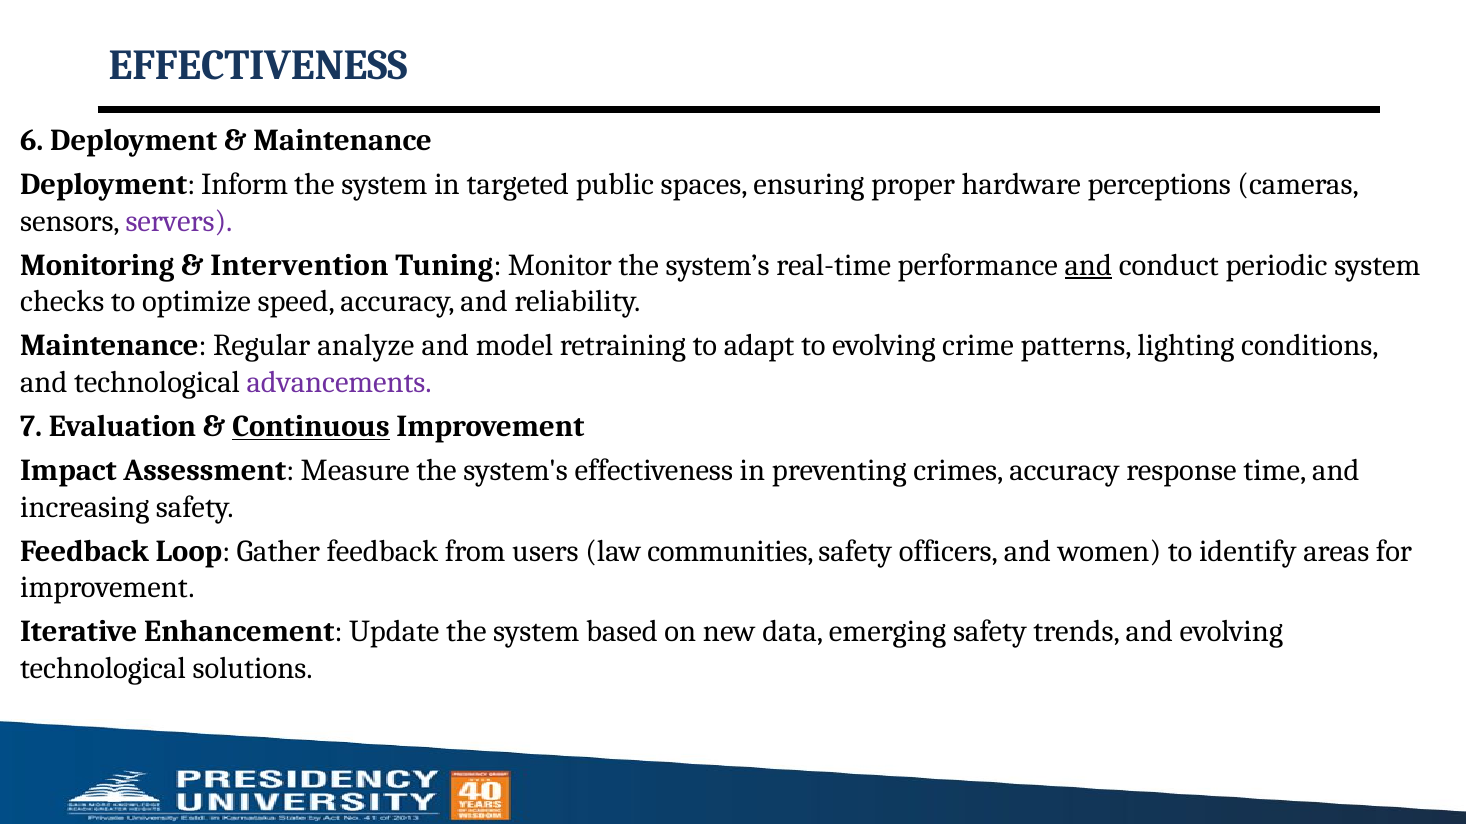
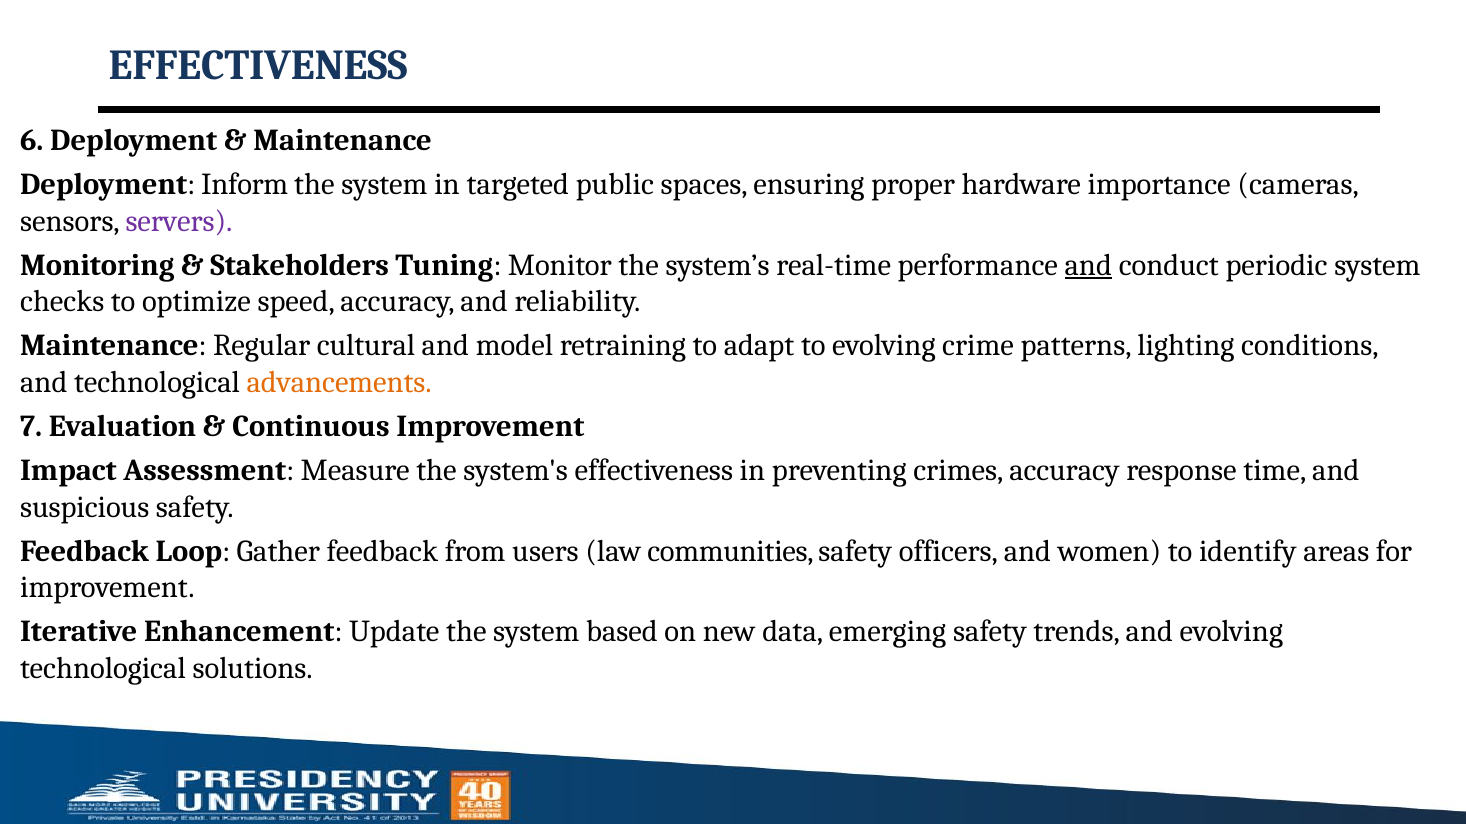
perceptions: perceptions -> importance (1159, 185)
Intervention: Intervention -> Stakeholders (300, 265)
analyze: analyze -> cultural (366, 346)
advancements colour: purple -> orange (339, 383)
Continuous underline: present -> none (311, 427)
increasing: increasing -> suspicious (85, 507)
